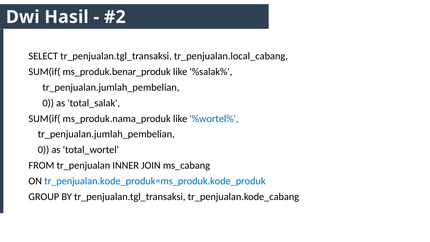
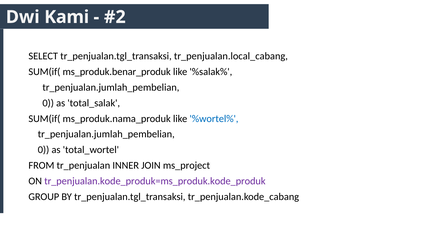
Hasil: Hasil -> Kami (67, 17)
ms_cabang: ms_cabang -> ms_project (186, 165)
tr_penjualan.kode_produk=ms_produk.kode_produk colour: blue -> purple (155, 181)
